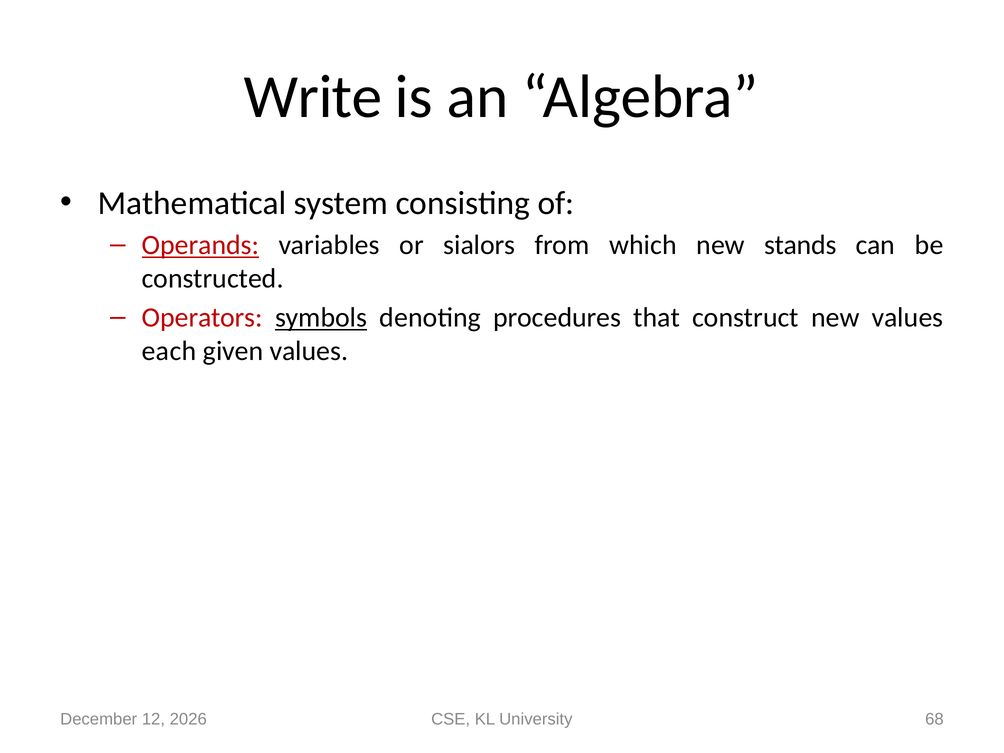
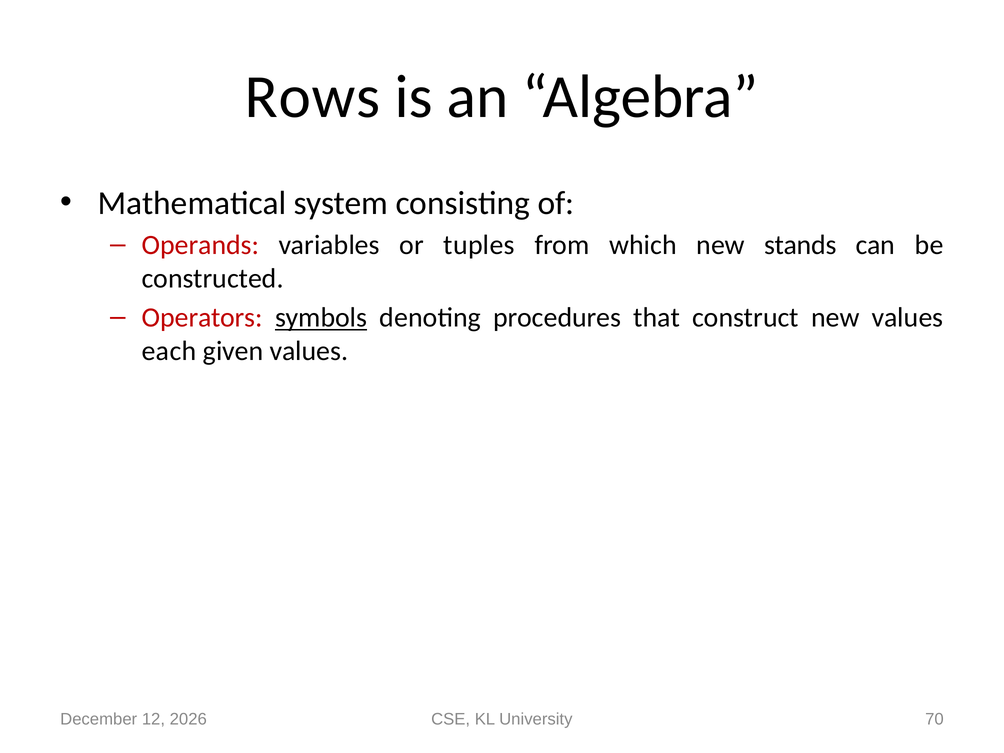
Write: Write -> Rows (312, 97)
Operands underline: present -> none (200, 245)
sialors: sialors -> tuples (479, 245)
68: 68 -> 70 (934, 719)
